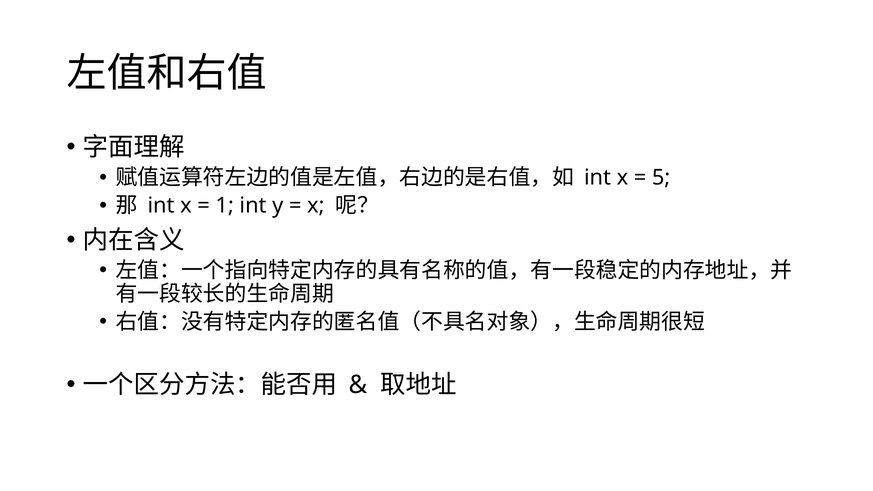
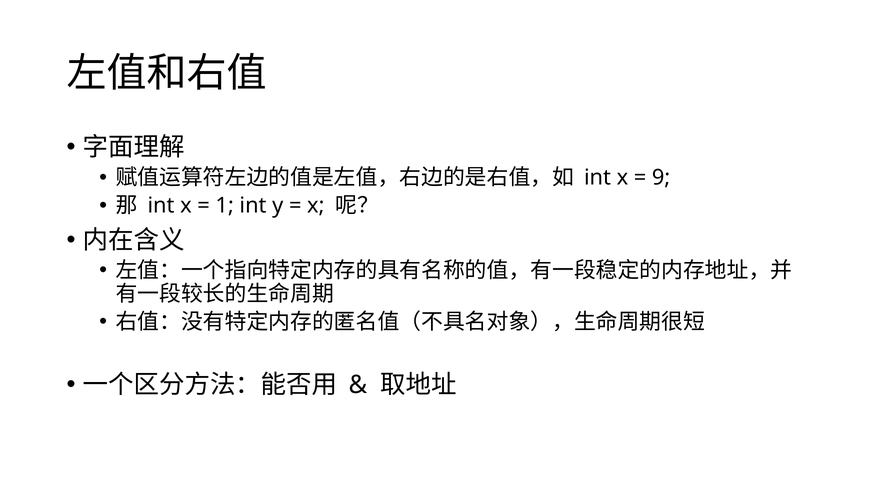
5: 5 -> 9 (661, 178)
